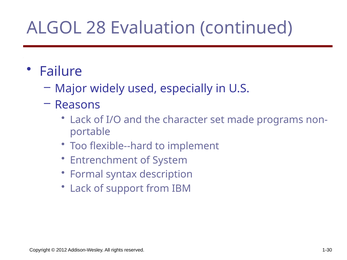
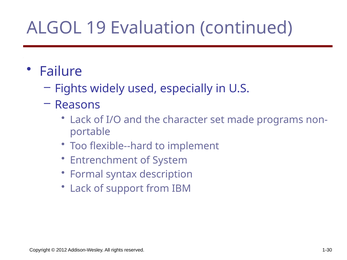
28: 28 -> 19 (96, 28)
Major: Major -> Fights (71, 89)
